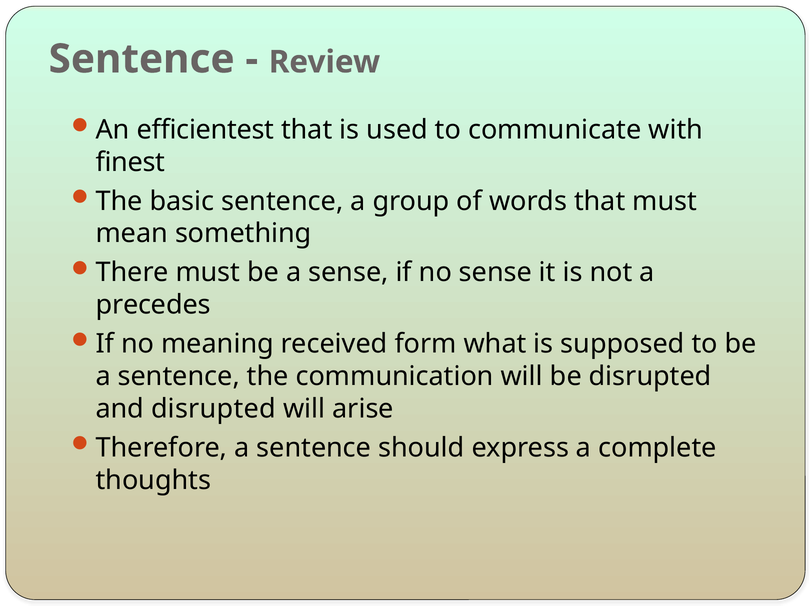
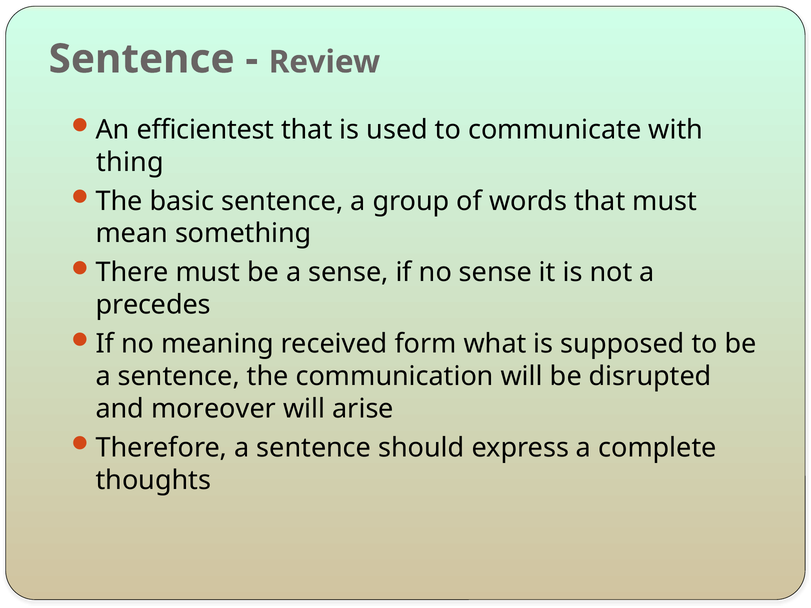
finest: finest -> thing (130, 162)
and disrupted: disrupted -> moreover (214, 409)
